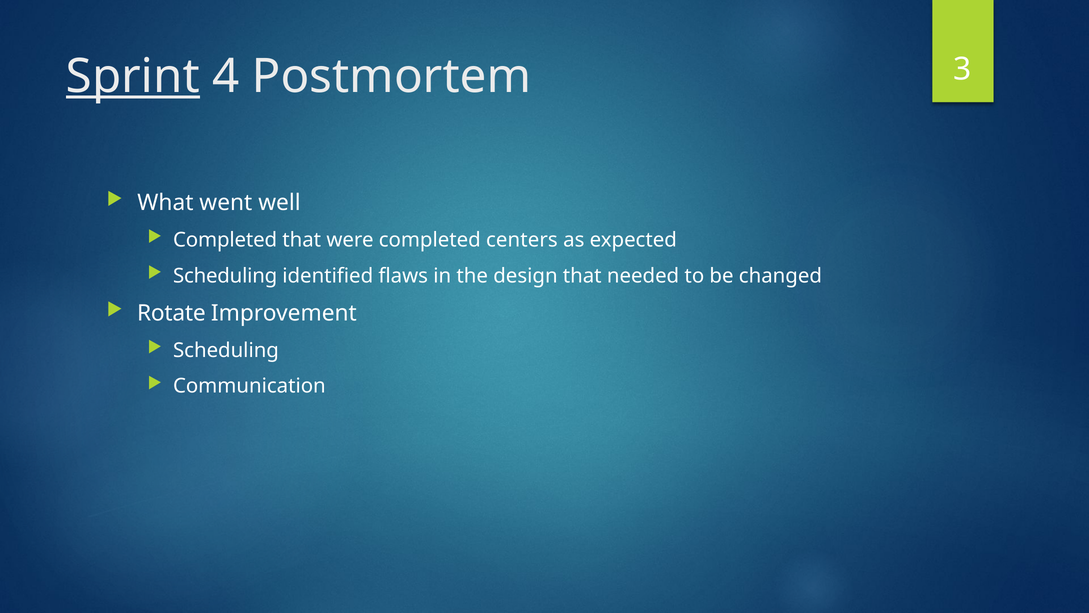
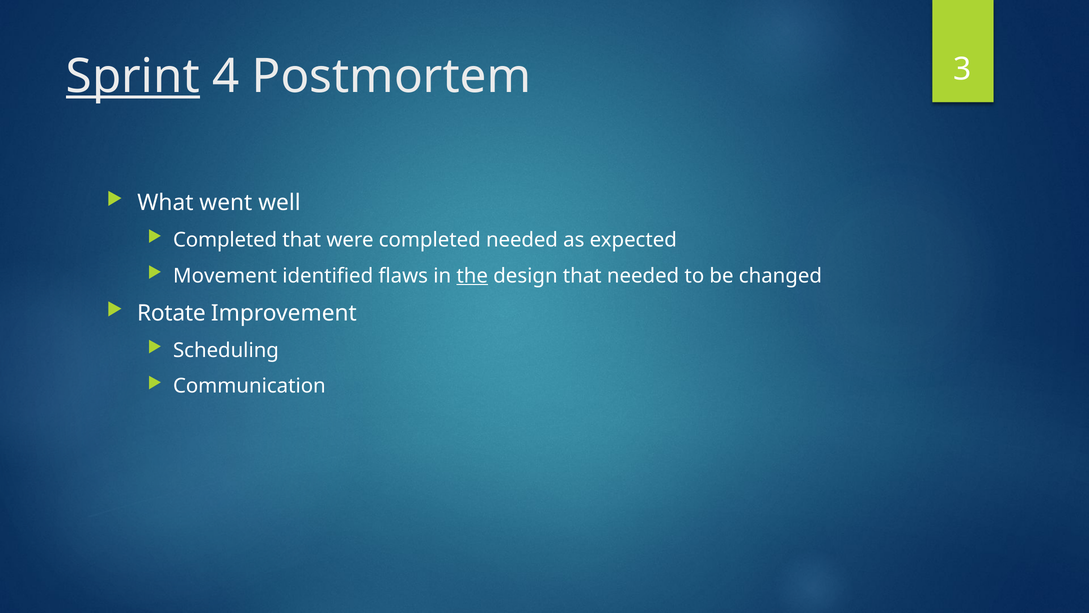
completed centers: centers -> needed (522, 240)
Scheduling: Scheduling -> Movement (225, 276)
the underline: none -> present (472, 276)
